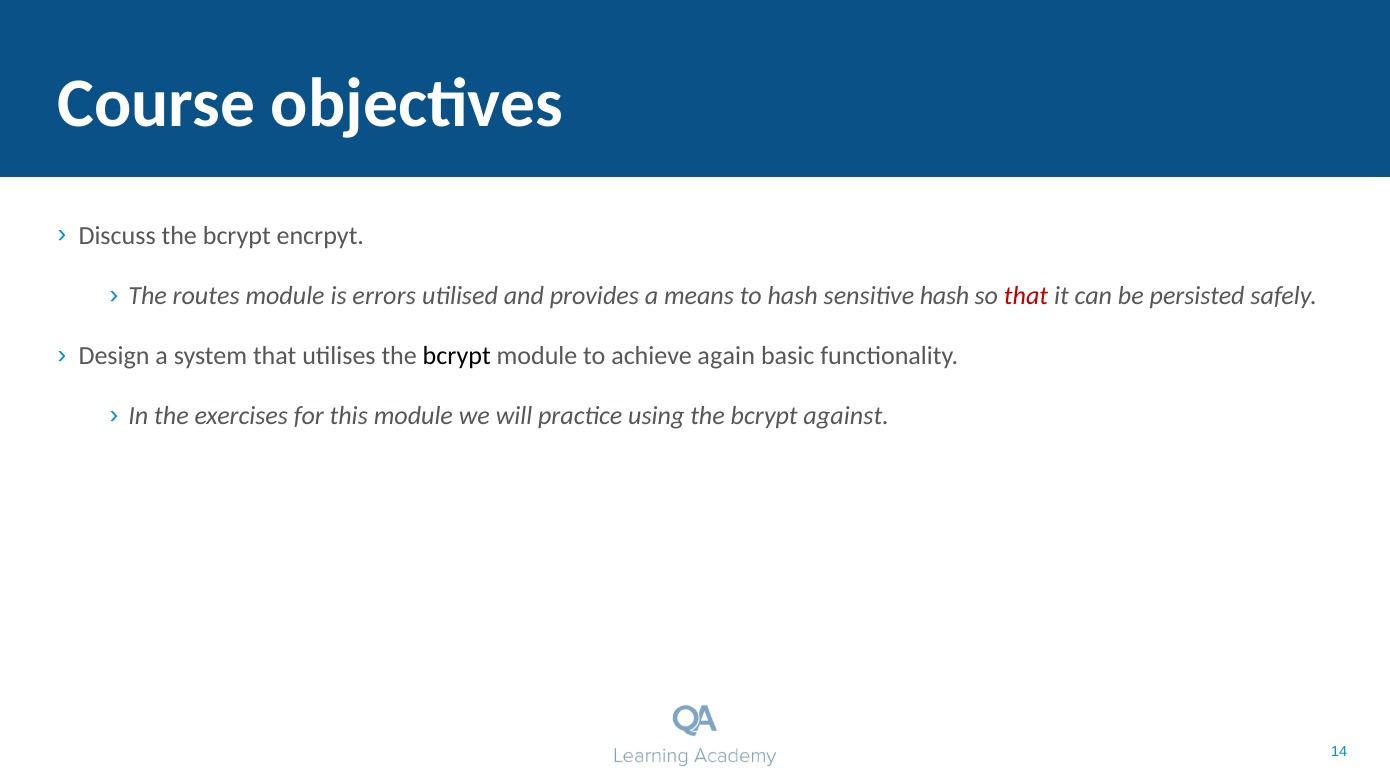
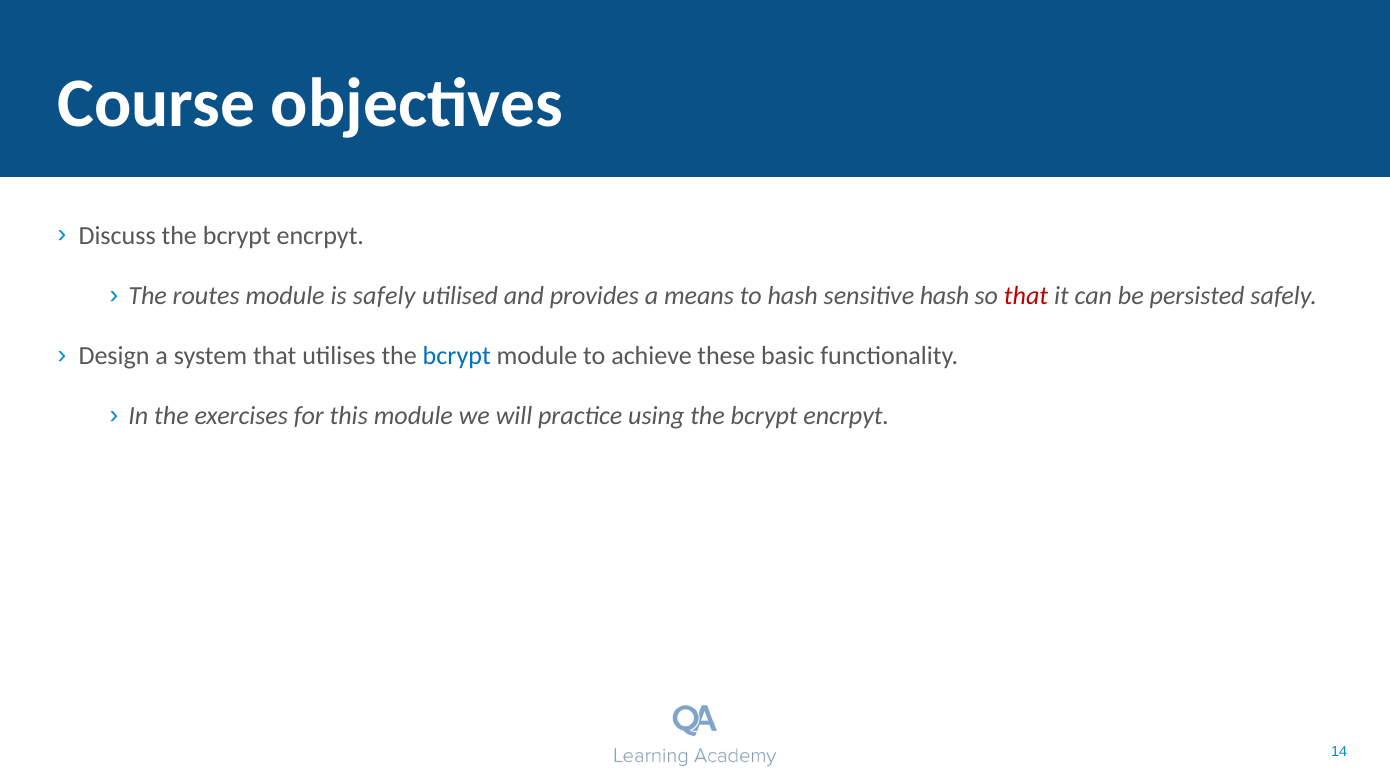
is errors: errors -> safely (384, 296)
bcrypt colour: black -> blue (457, 356)
again: again -> these (726, 356)
using the bcrypt against: against -> encrpyt (846, 416)
